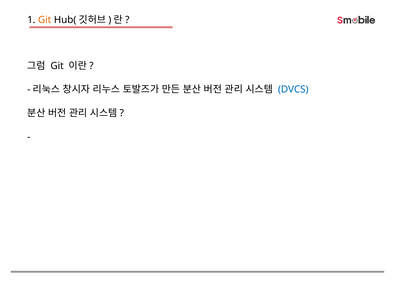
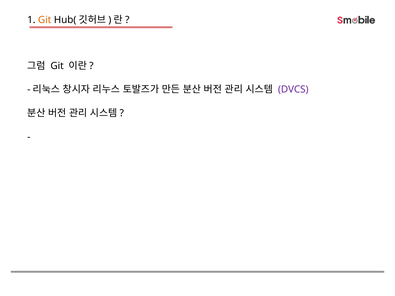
DVCS colour: blue -> purple (293, 90)
